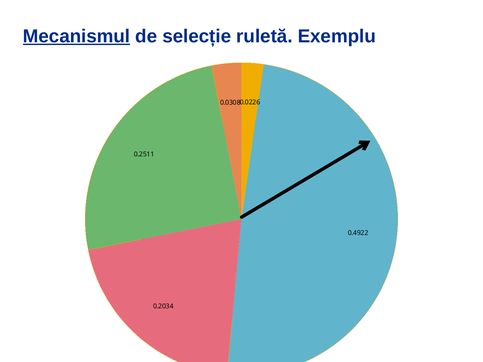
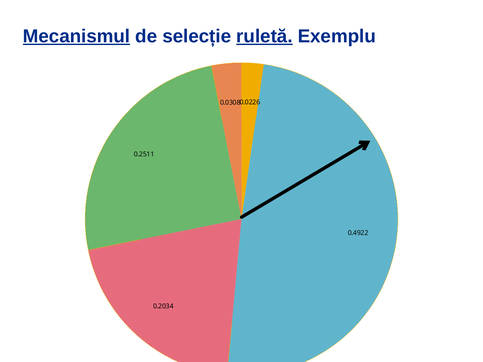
ruletă underline: none -> present (264, 36)
